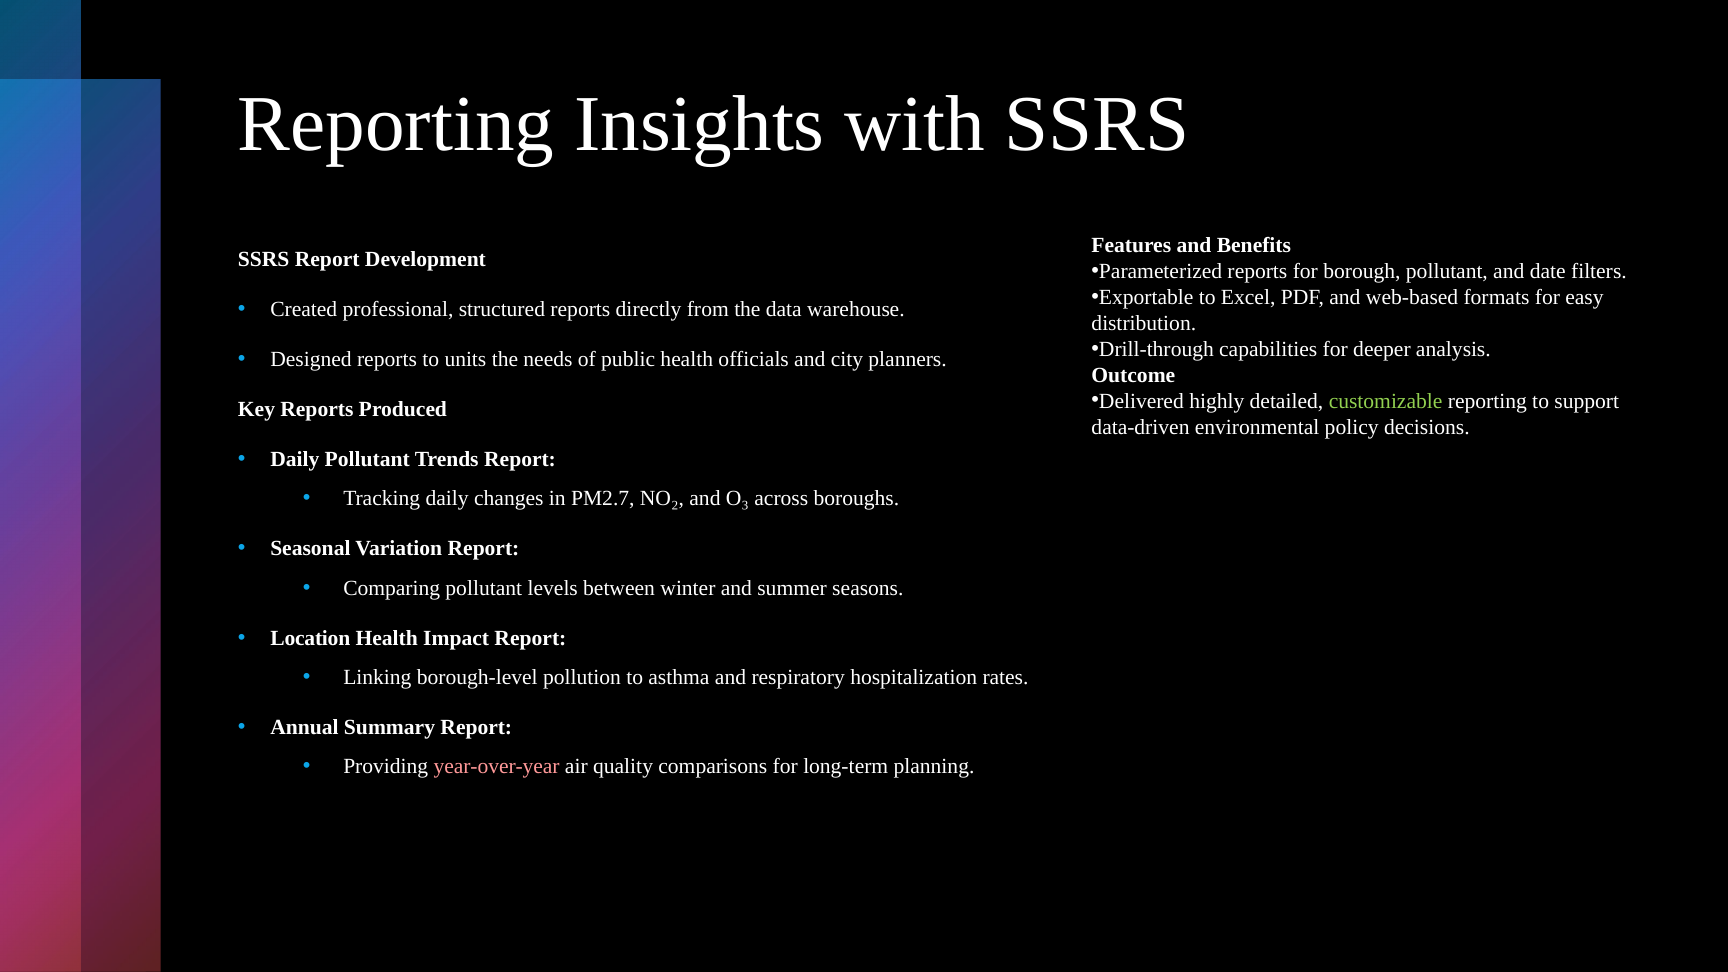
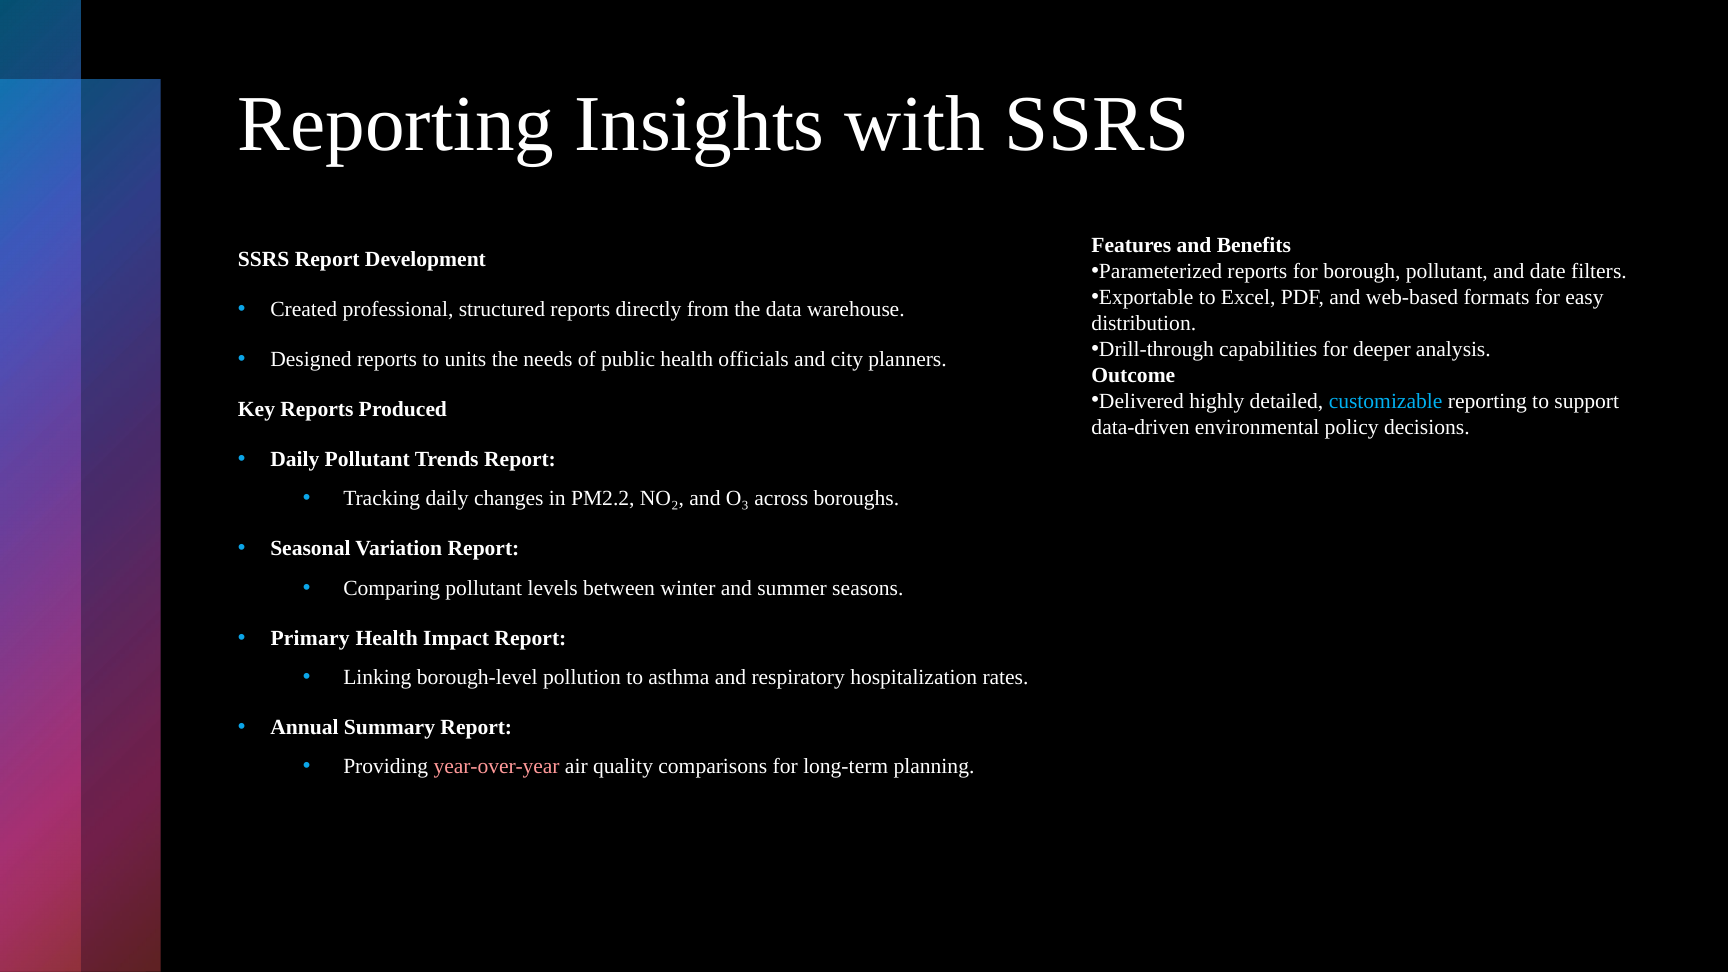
customizable colour: light green -> light blue (1386, 401)
PM2.7: PM2.7 -> PM2.2 (603, 499)
Location: Location -> Primary (310, 638)
